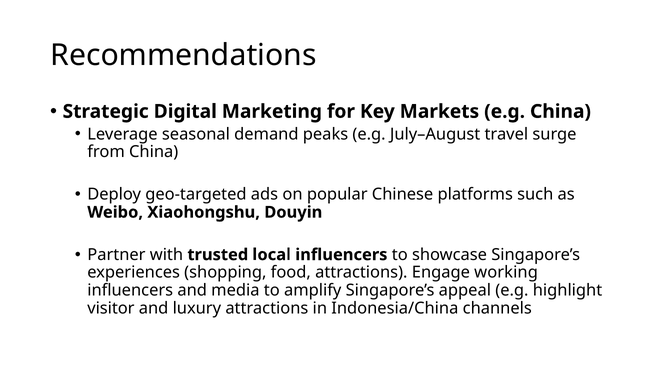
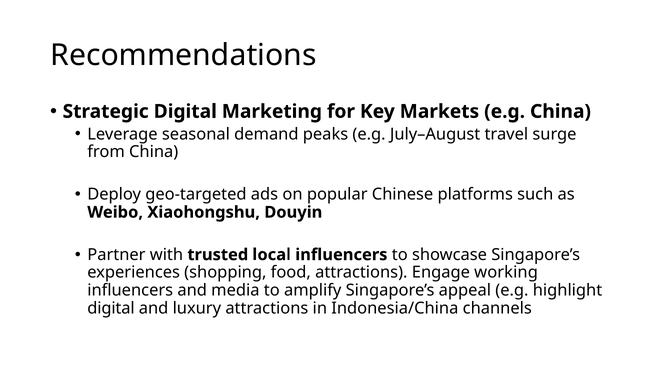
visitor: visitor -> digital (111, 308)
